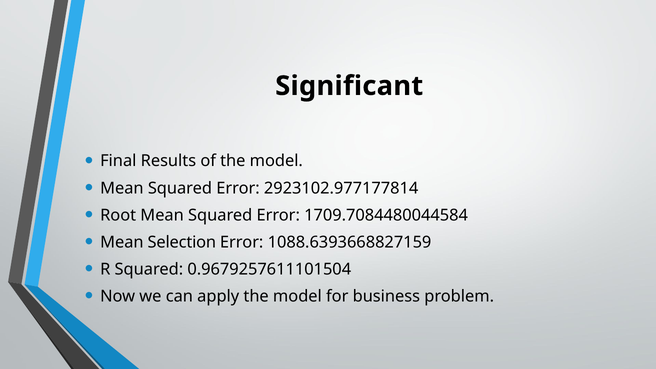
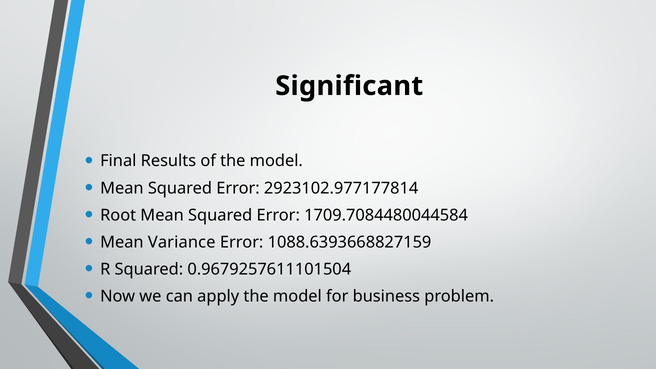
Selection: Selection -> Variance (182, 242)
